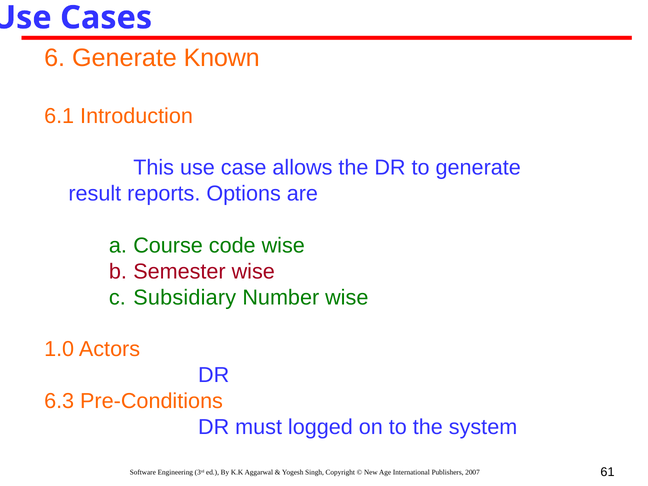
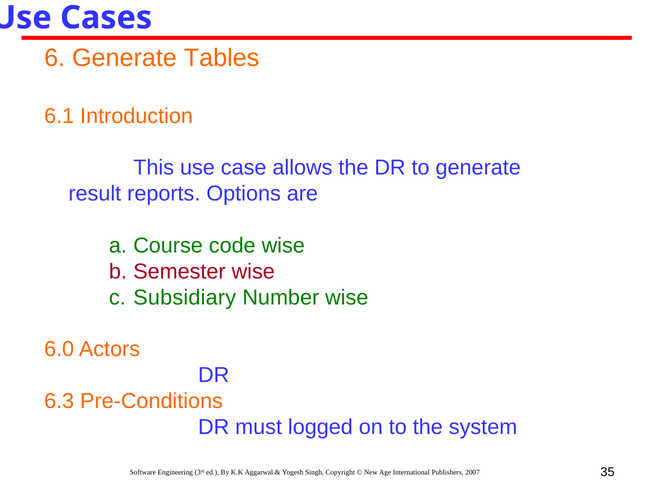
Known: Known -> Tables (222, 58)
1.0: 1.0 -> 6.0 (59, 349)
61: 61 -> 35 (608, 472)
